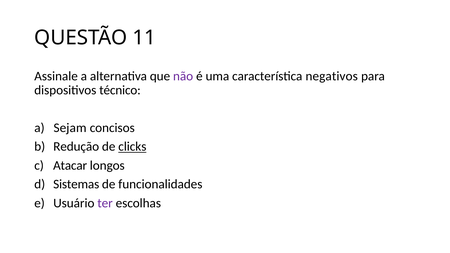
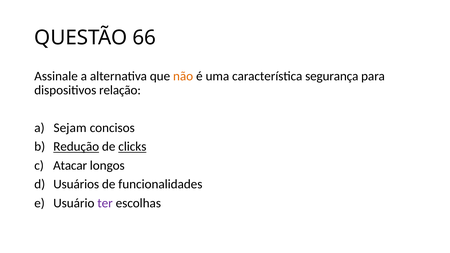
11: 11 -> 66 (144, 38)
não colour: purple -> orange (183, 76)
negativos: negativos -> segurança (332, 76)
técnico: técnico -> relação (120, 90)
Redução underline: none -> present (76, 147)
Sistemas: Sistemas -> Usuários (76, 184)
